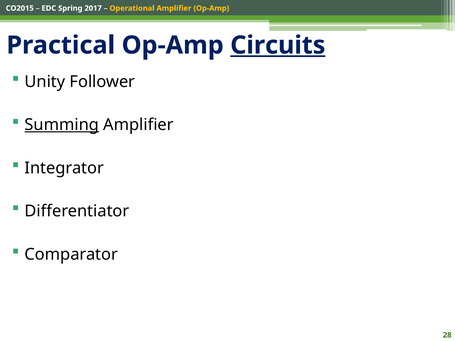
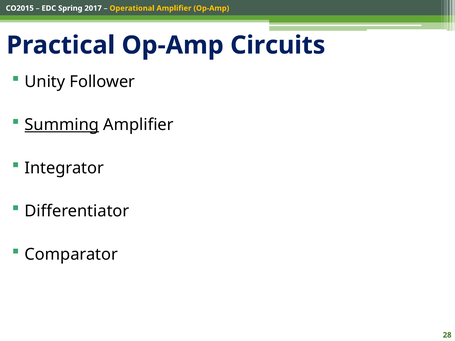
Circuits underline: present -> none (278, 45)
